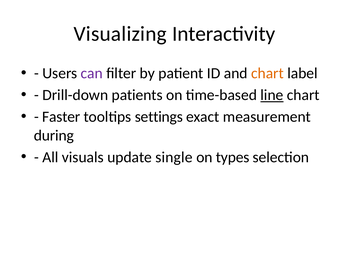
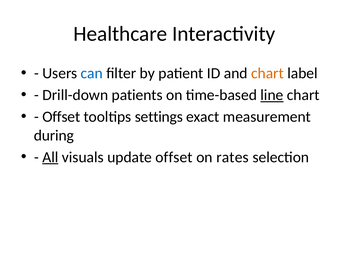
Visualizing: Visualizing -> Healthcare (120, 34)
can colour: purple -> blue (92, 73)
Faster: Faster -> Offset (61, 117)
All underline: none -> present (50, 157)
update single: single -> offset (174, 157)
types: types -> rates (233, 157)
